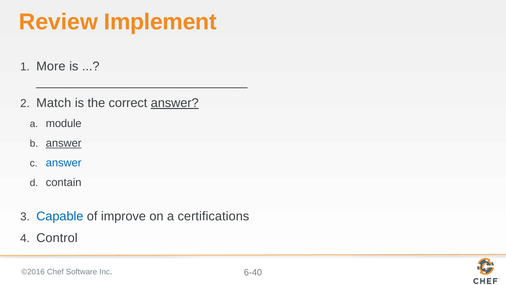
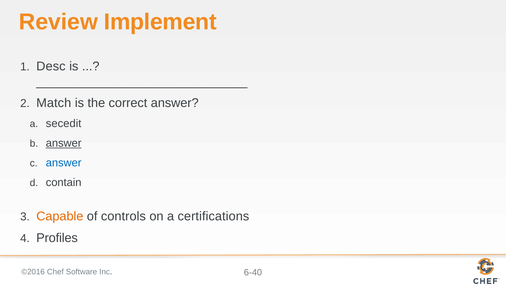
More: More -> Desc (51, 66)
answer underline: present -> none (175, 103)
module: module -> secedit (64, 123)
Capable colour: blue -> orange (60, 216)
improve: improve -> controls (123, 216)
Control: Control -> Profiles (57, 238)
